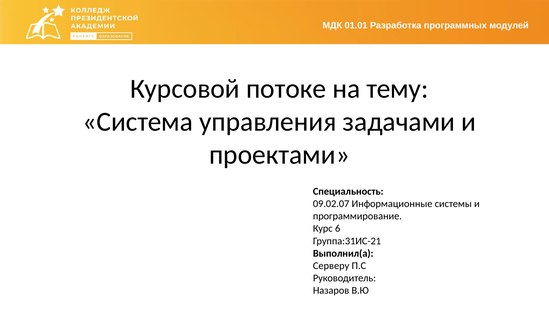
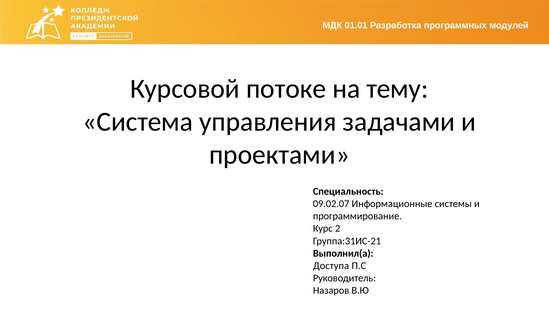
6: 6 -> 2 (338, 228)
Серверу: Серверу -> Доступа (331, 266)
